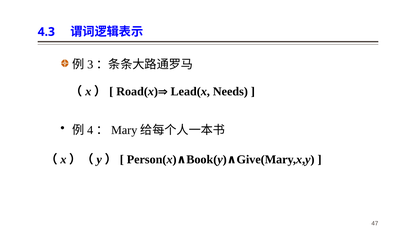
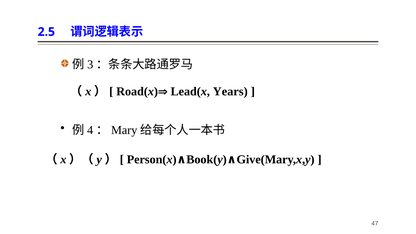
4.3: 4.3 -> 2.5 (46, 32)
Needs: Needs -> Years (230, 91)
